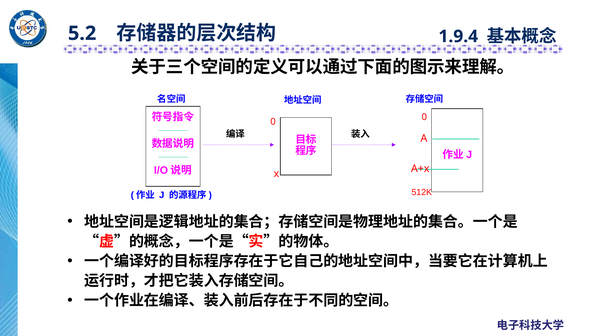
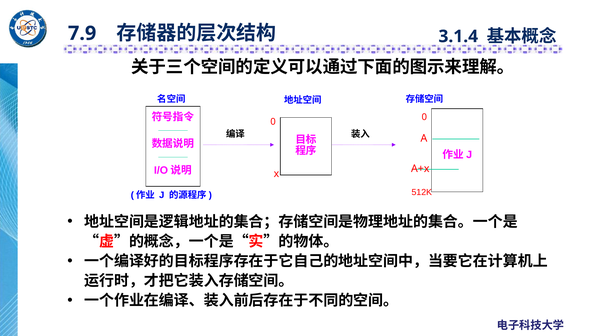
5.2: 5.2 -> 7.9 (82, 33)
1.9.4: 1.9.4 -> 3.1.4 (458, 36)
